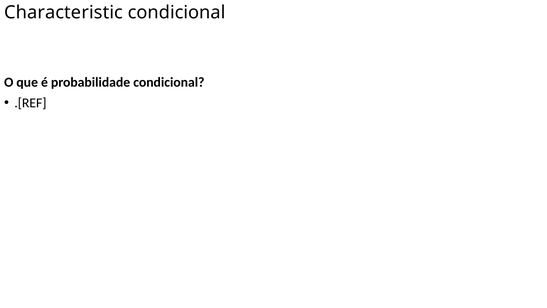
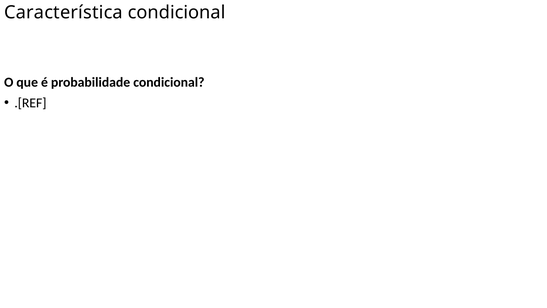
Characteristic: Characteristic -> Característica (63, 13)
